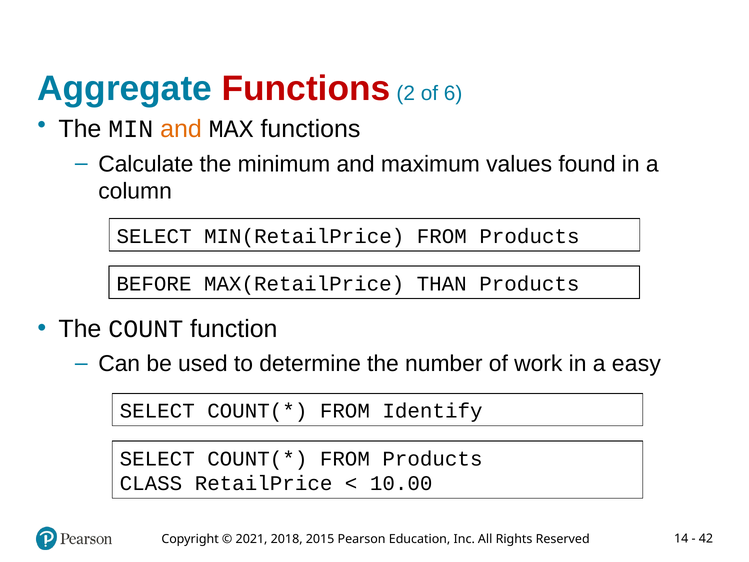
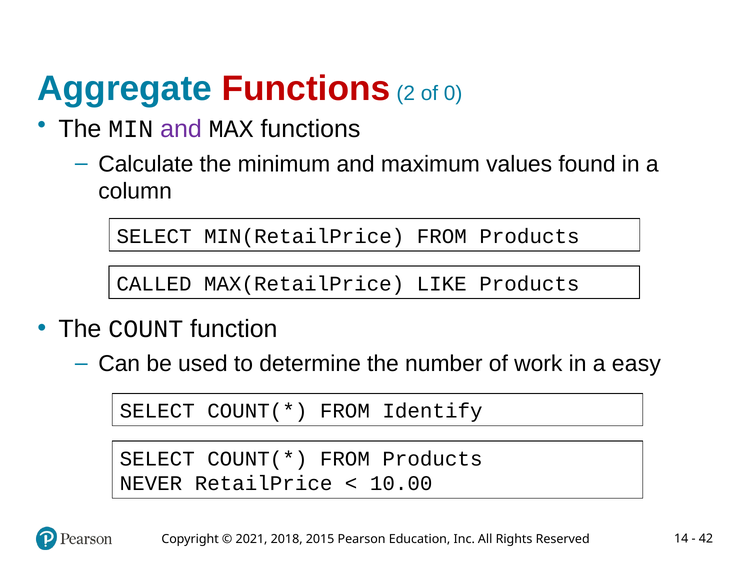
6: 6 -> 0 (453, 94)
and colour: orange -> purple (181, 129)
BEFORE: BEFORE -> CALLED (154, 284)
THAN: THAN -> LIKE (442, 284)
CLASS: CLASS -> NEVER (151, 483)
